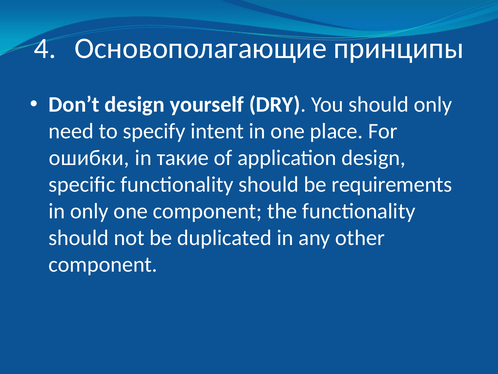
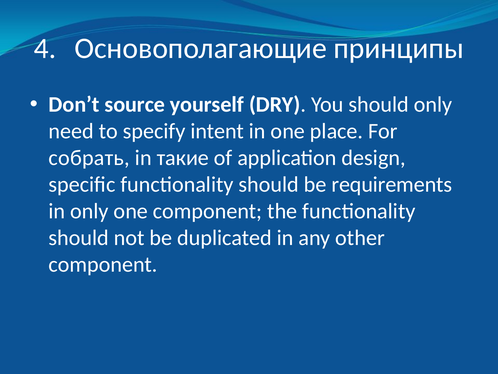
Don’t design: design -> source (135, 104)
ошибки: ошибки -> собрать (89, 158)
